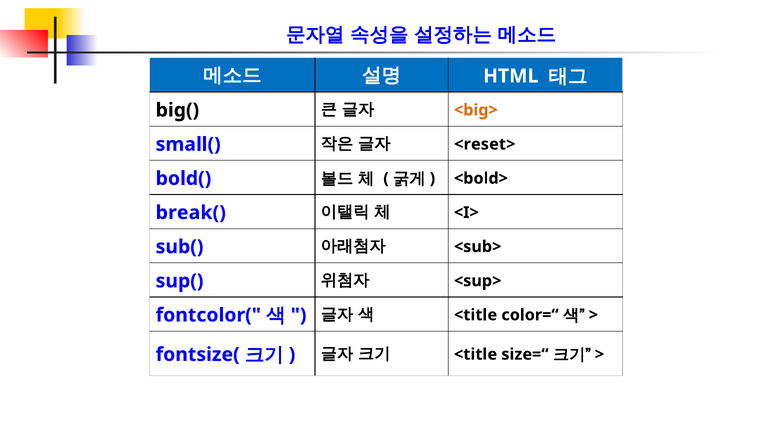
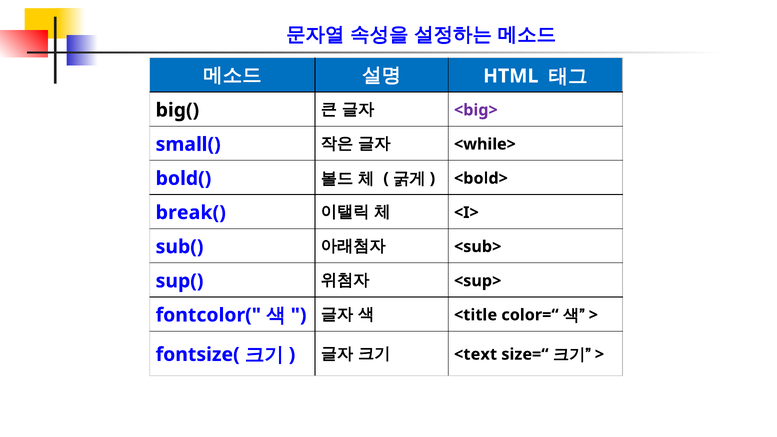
<big> colour: orange -> purple (476, 110)
<reset>: <reset> -> <while> (485, 144)
<title: <title -> <text (476, 354)
